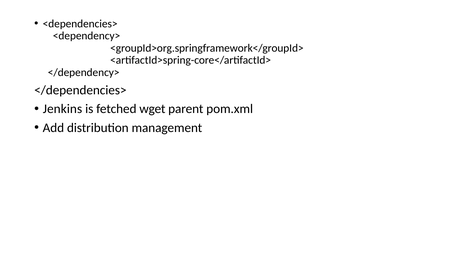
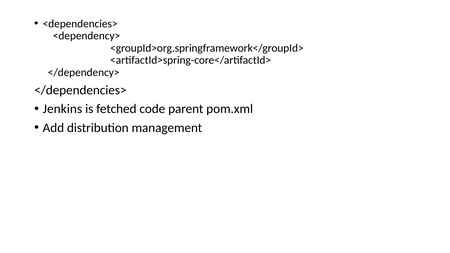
wget: wget -> code (152, 109)
